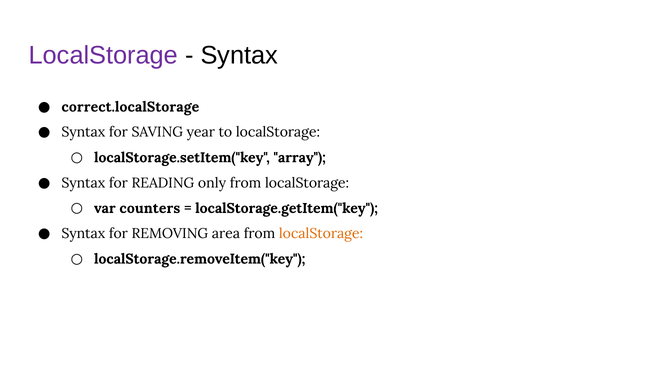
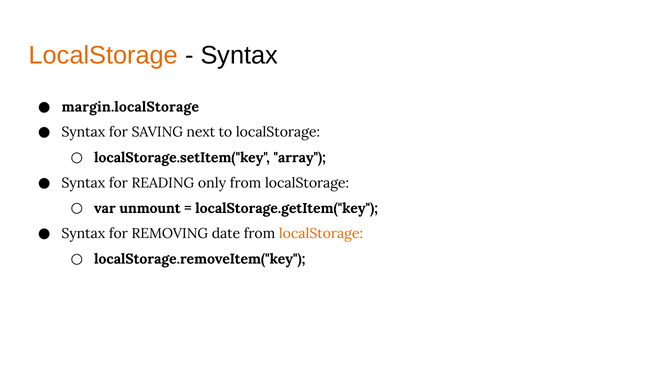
LocalStorage colour: purple -> orange (103, 55)
correct.localStorage: correct.localStorage -> margin.localStorage (130, 107)
year: year -> next (201, 132)
counters: counters -> unmount (150, 208)
area: area -> date (226, 233)
